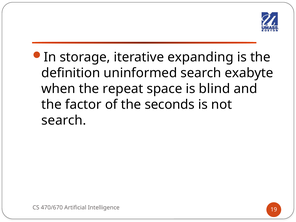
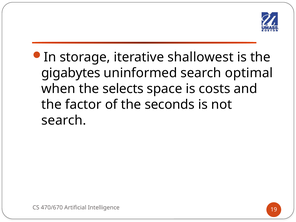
expanding: expanding -> shallowest (201, 57)
definition: definition -> gigabytes (71, 73)
exabyte: exabyte -> optimal (249, 73)
repeat: repeat -> selects (123, 89)
blind: blind -> costs (215, 89)
